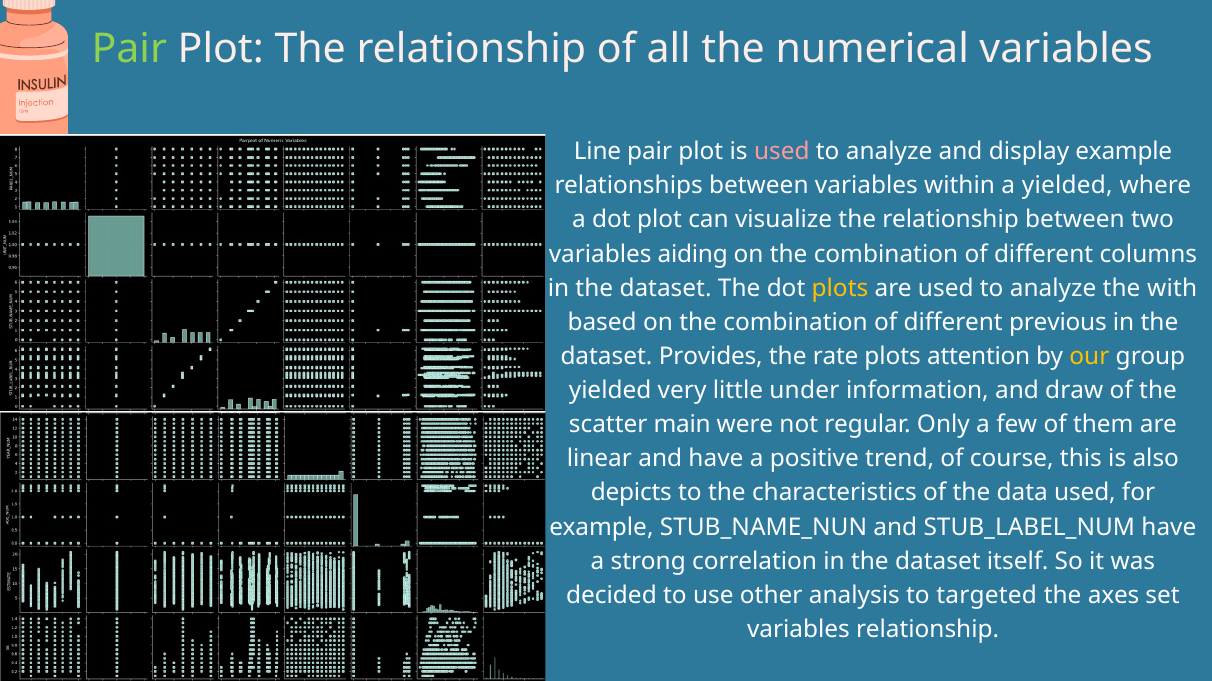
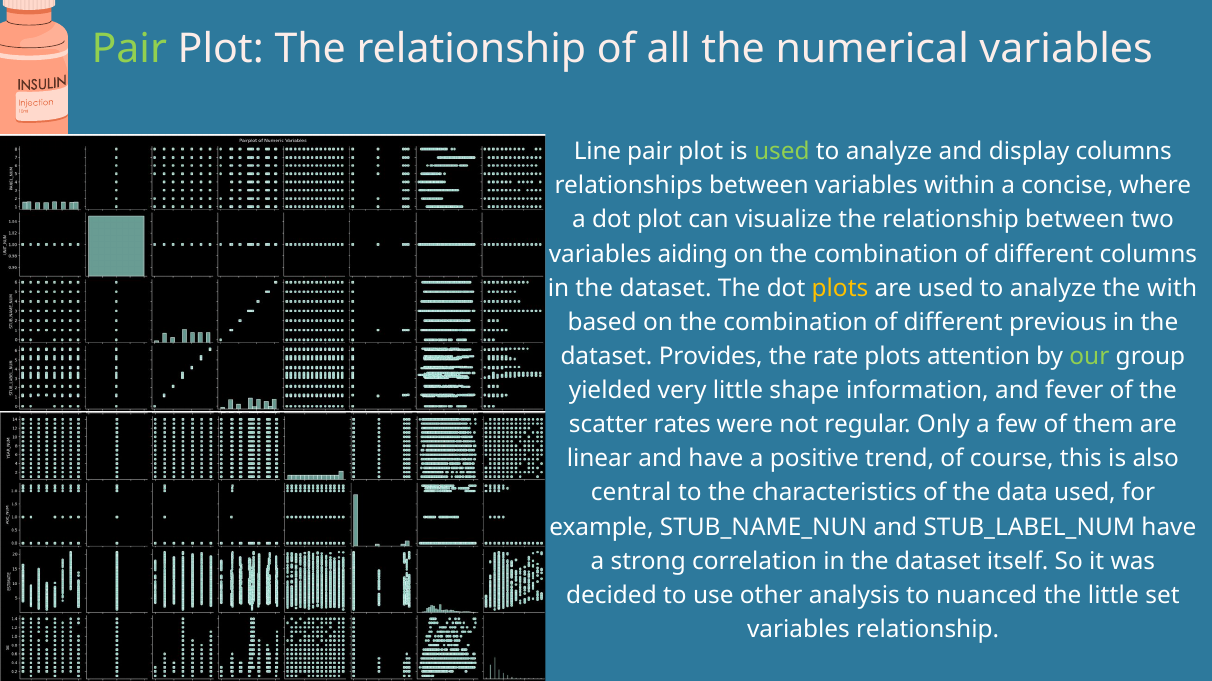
used colour: pink -> light green (782, 152)
display example: example -> columns (1124, 152)
a yielded: yielded -> concise (1067, 186)
our colour: yellow -> light green (1089, 357)
under: under -> shape (804, 391)
draw: draw -> fever (1074, 391)
main: main -> rates (682, 425)
depicts: depicts -> central (631, 493)
targeted: targeted -> nuanced (987, 596)
the axes: axes -> little (1113, 596)
